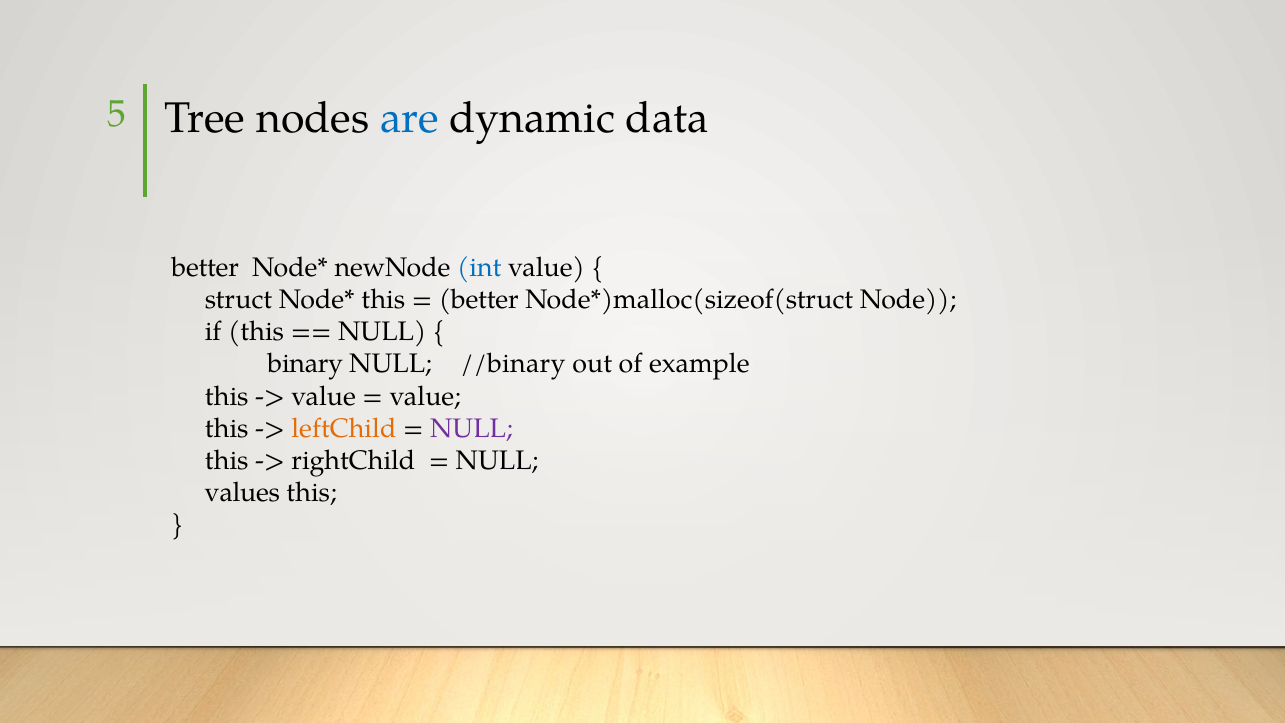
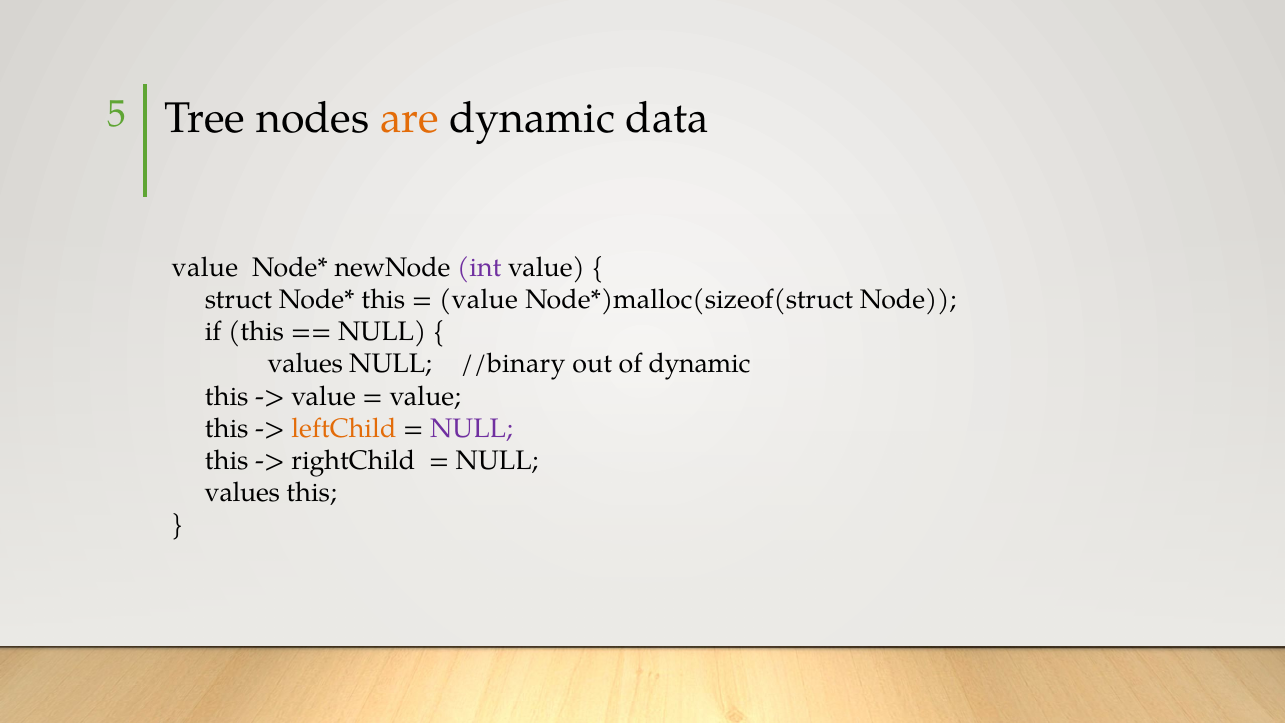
are colour: blue -> orange (409, 118)
better: better -> value (205, 267)
int colour: blue -> purple (479, 267)
better: better -> value (479, 300)
binary: binary -> values (305, 364)
of example: example -> dynamic (699, 364)
